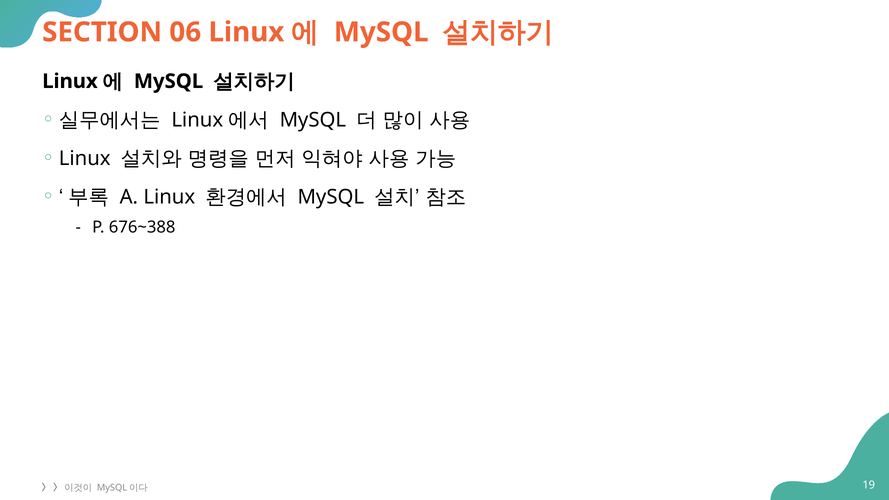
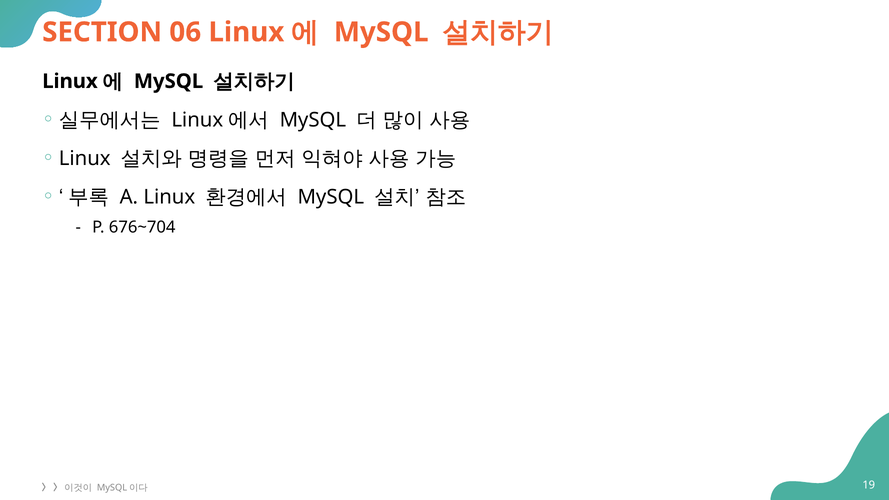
676~388: 676~388 -> 676~704 (142, 228)
